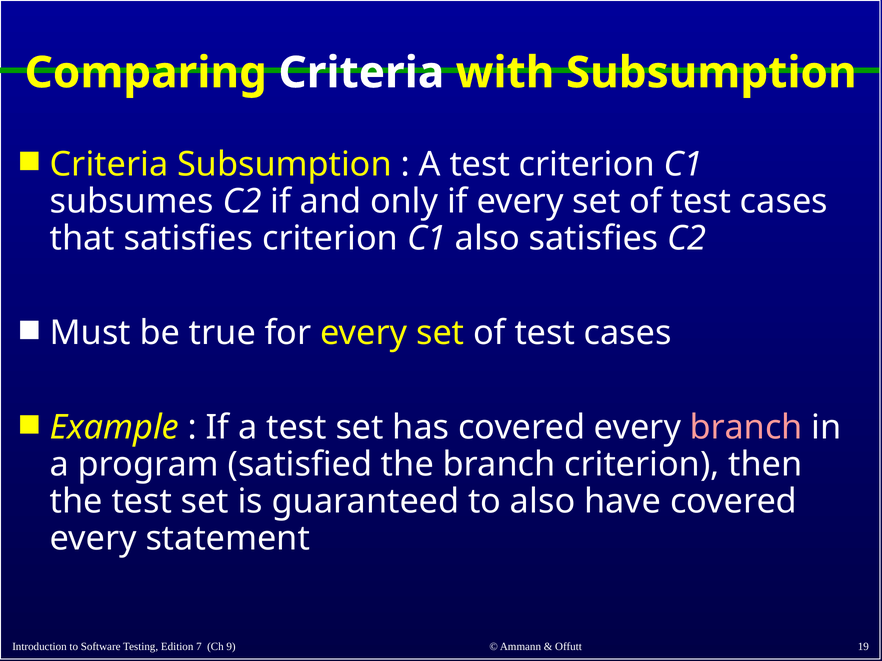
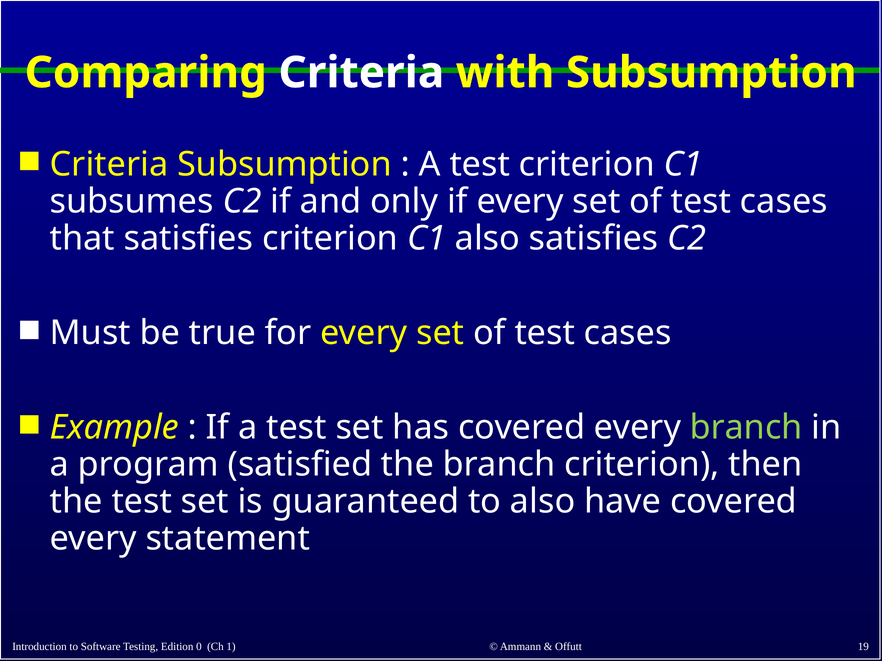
branch colour: pink -> light green (746, 428)
7: 7 -> 0 (199, 647)
9: 9 -> 1 (231, 647)
